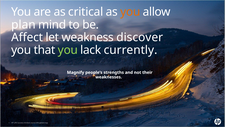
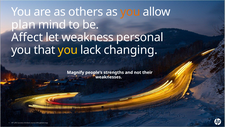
critical: critical -> others (86, 12)
discover: discover -> personal (140, 37)
you colour: light green -> yellow (68, 50)
currently: currently -> changing (131, 50)
